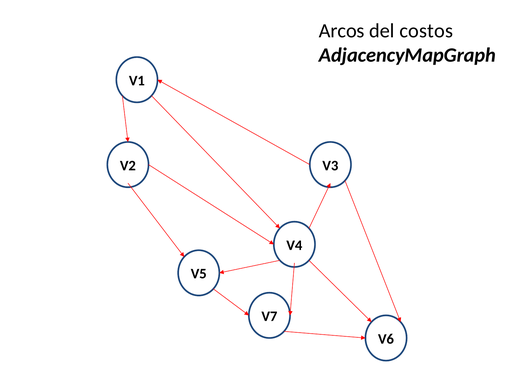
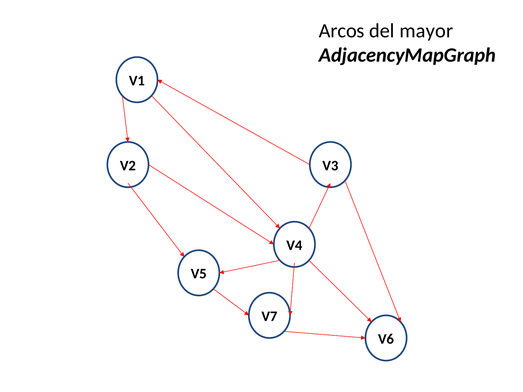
costos: costos -> mayor (426, 31)
